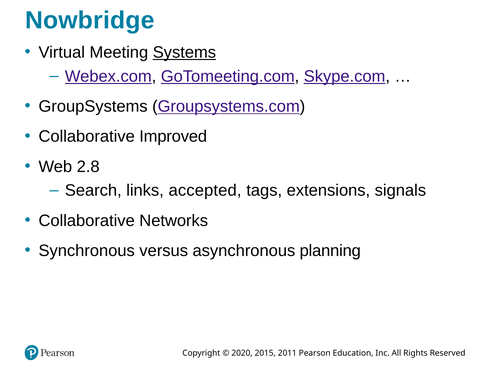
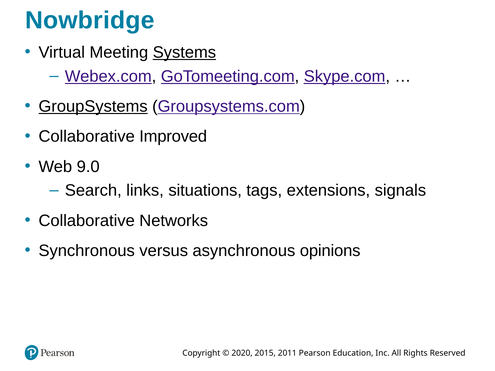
GroupSystems underline: none -> present (93, 106)
2.8: 2.8 -> 9.0 (88, 167)
accepted: accepted -> situations (205, 191)
planning: planning -> opinions (330, 251)
